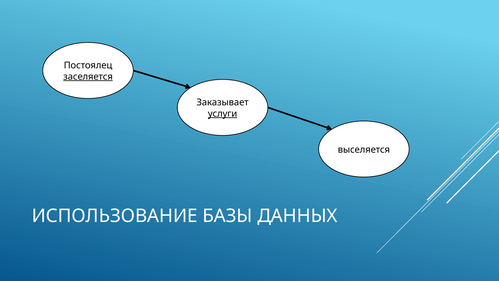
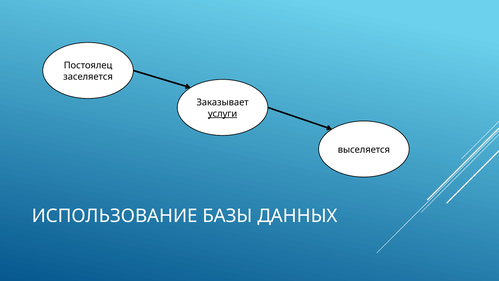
заселяется underline: present -> none (88, 77)
